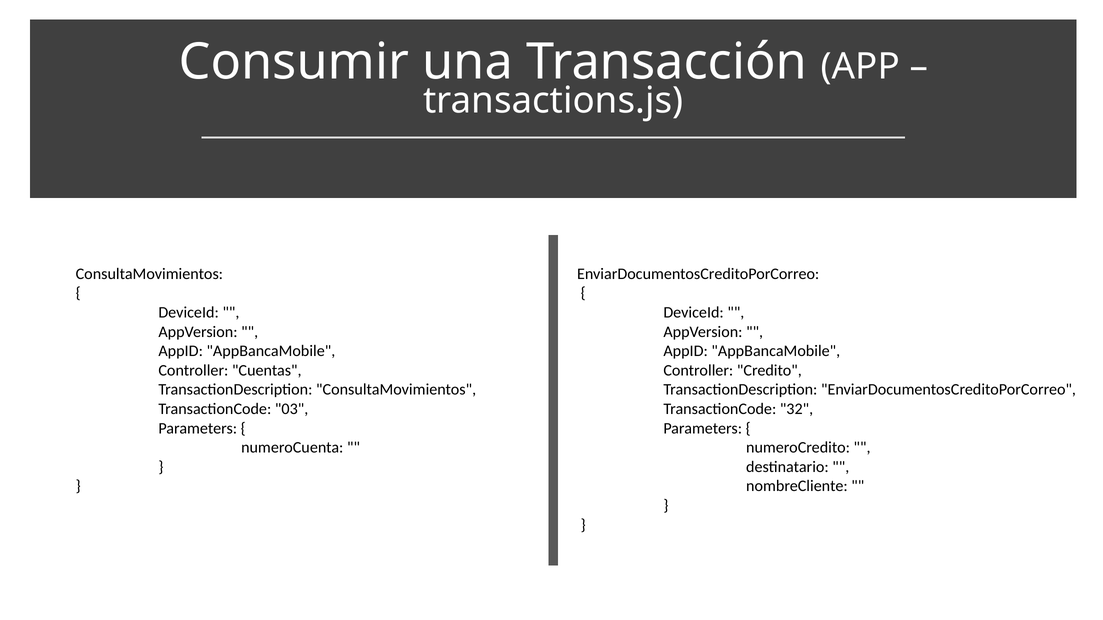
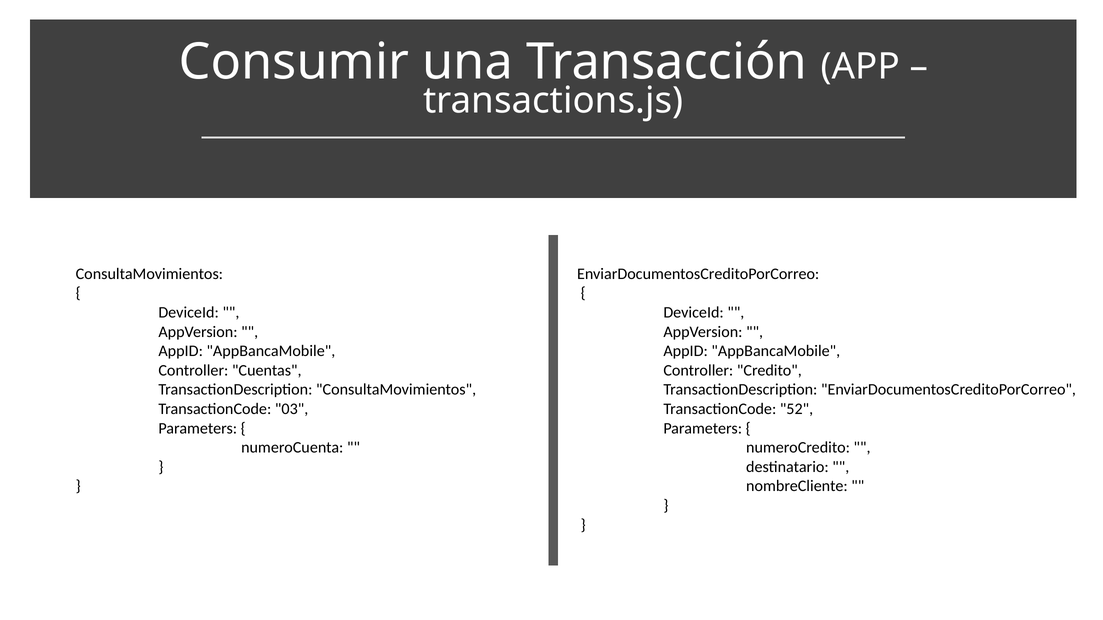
32: 32 -> 52 (797, 409)
